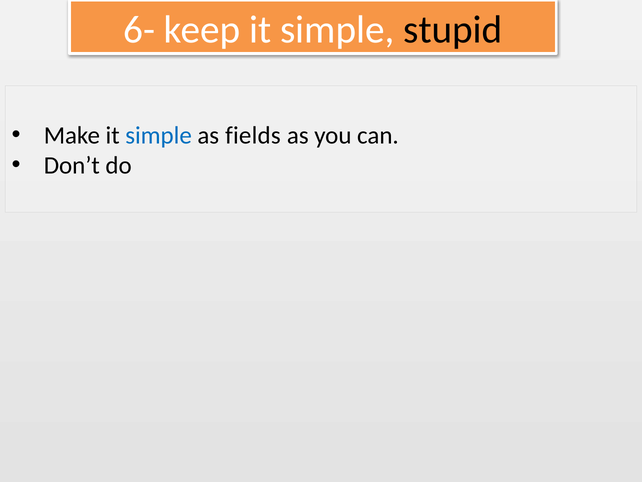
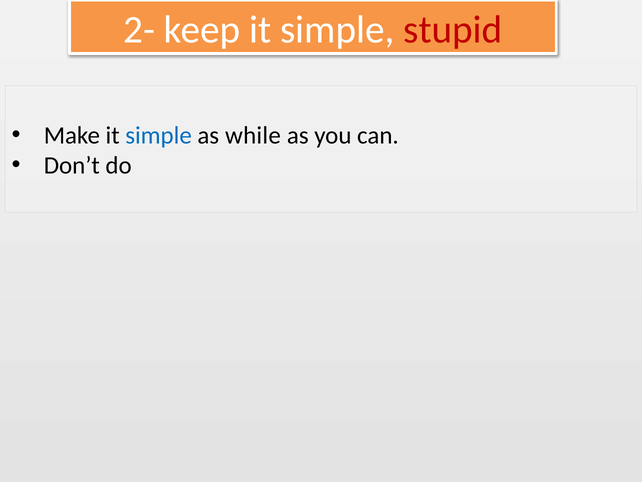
6-: 6- -> 2- (139, 30)
stupid colour: black -> red (453, 30)
fields: fields -> while (253, 135)
